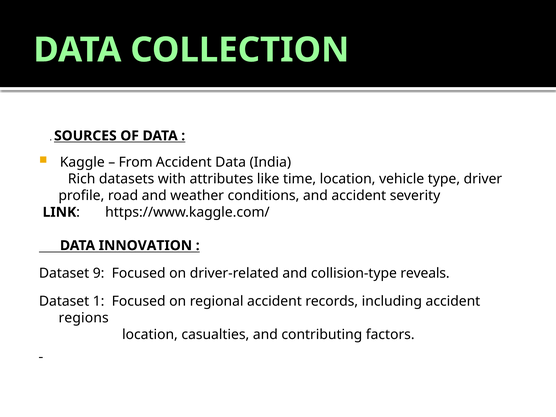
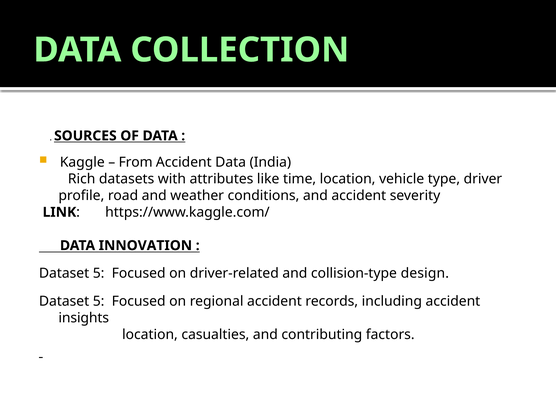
9: 9 -> 5 (99, 273)
reveals: reveals -> design (425, 273)
1: 1 -> 5 (99, 301)
regions: regions -> insights (84, 318)
